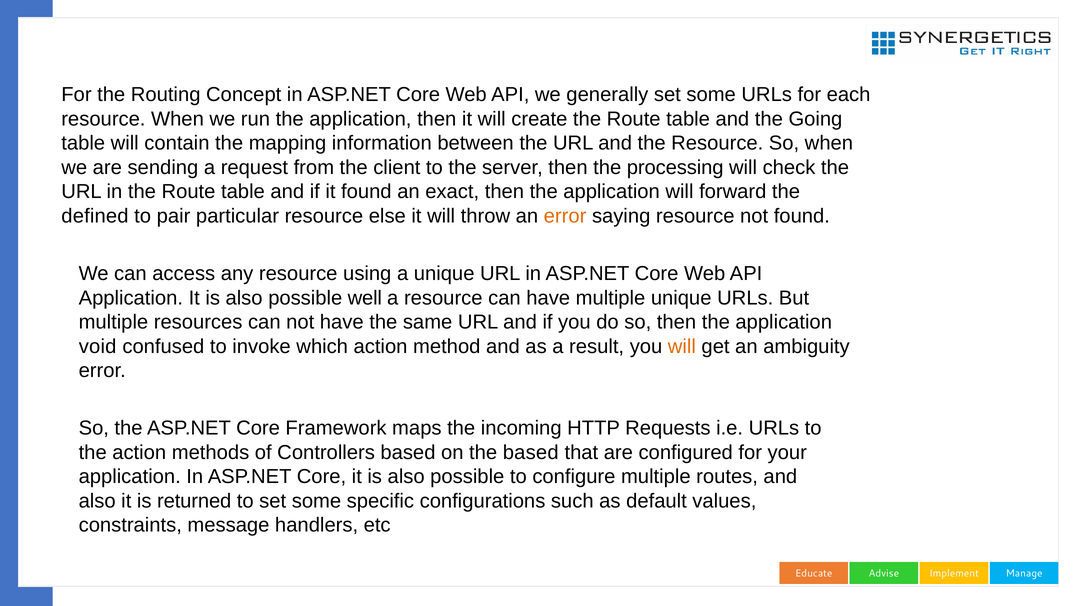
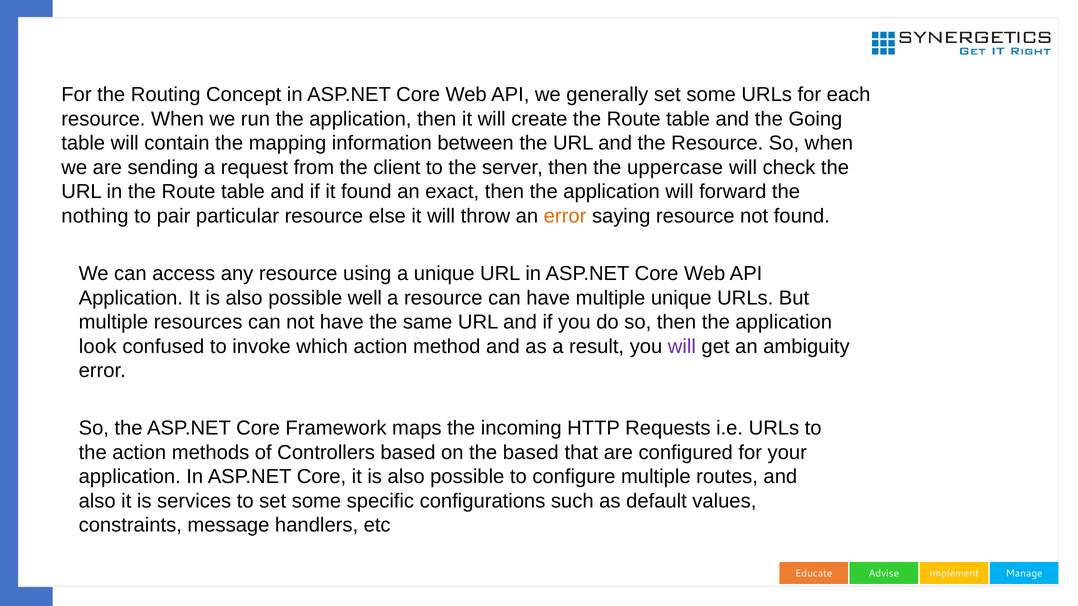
processing: processing -> uppercase (675, 168)
defined: defined -> nothing (95, 216)
void: void -> look (98, 347)
will colour: orange -> purple (682, 347)
returned: returned -> services (194, 501)
